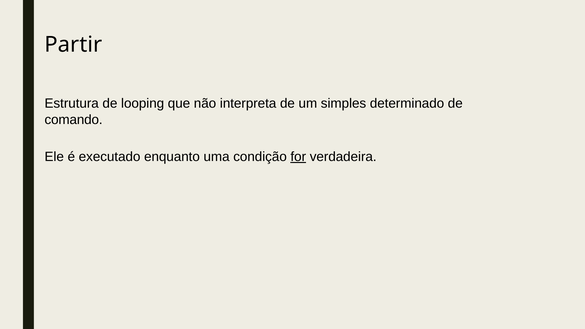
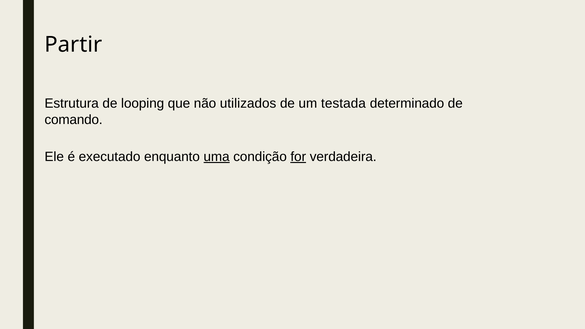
interpreta: interpreta -> utilizados (248, 104)
simples: simples -> testada (343, 104)
uma underline: none -> present (217, 157)
